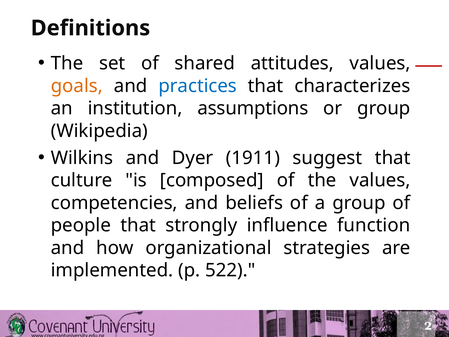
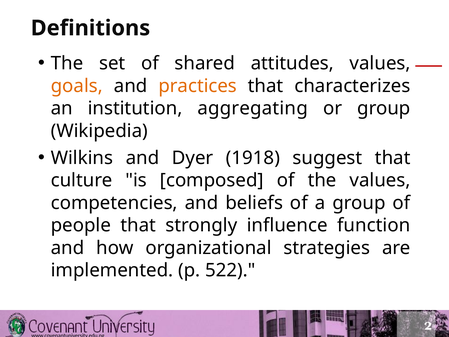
practices colour: blue -> orange (198, 86)
assumptions: assumptions -> aggregating (253, 108)
1911: 1911 -> 1918 (253, 158)
